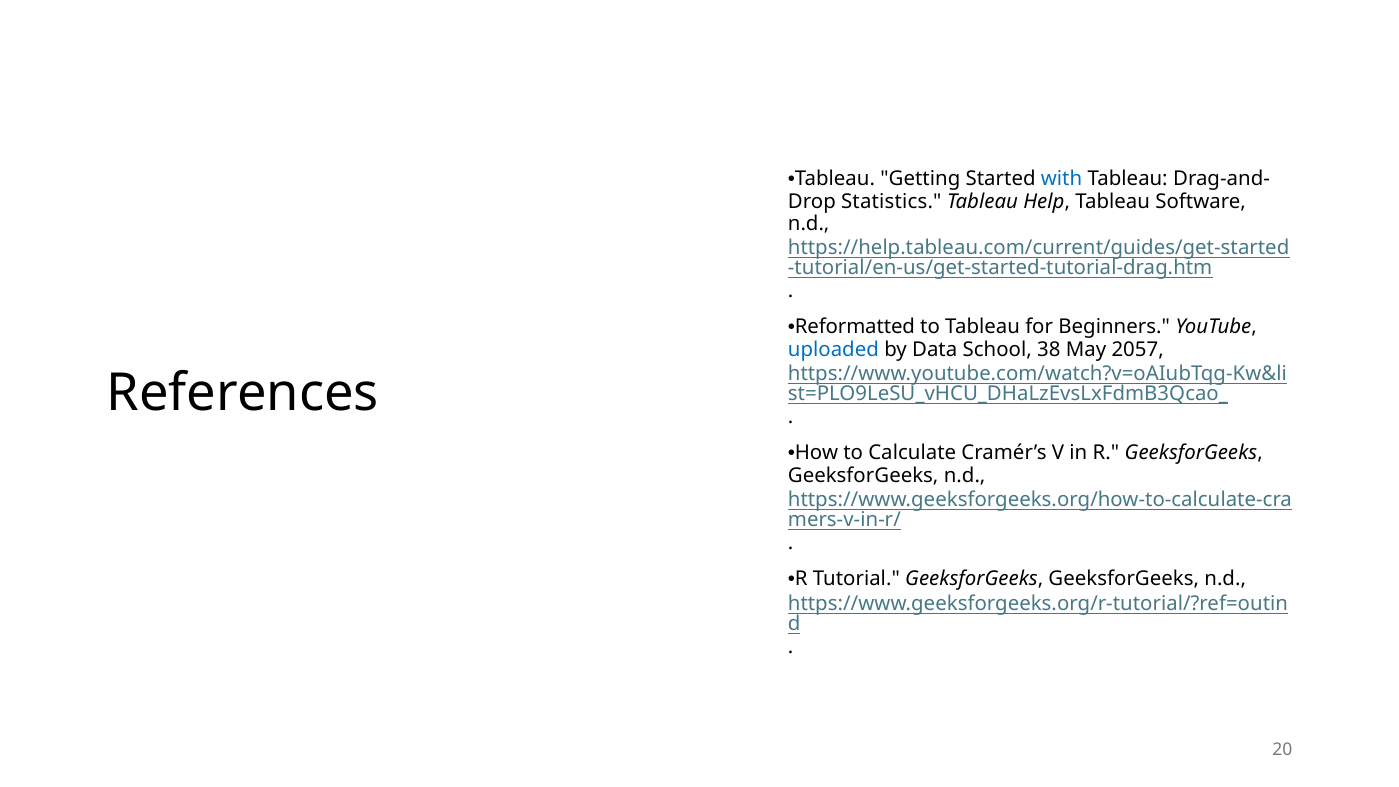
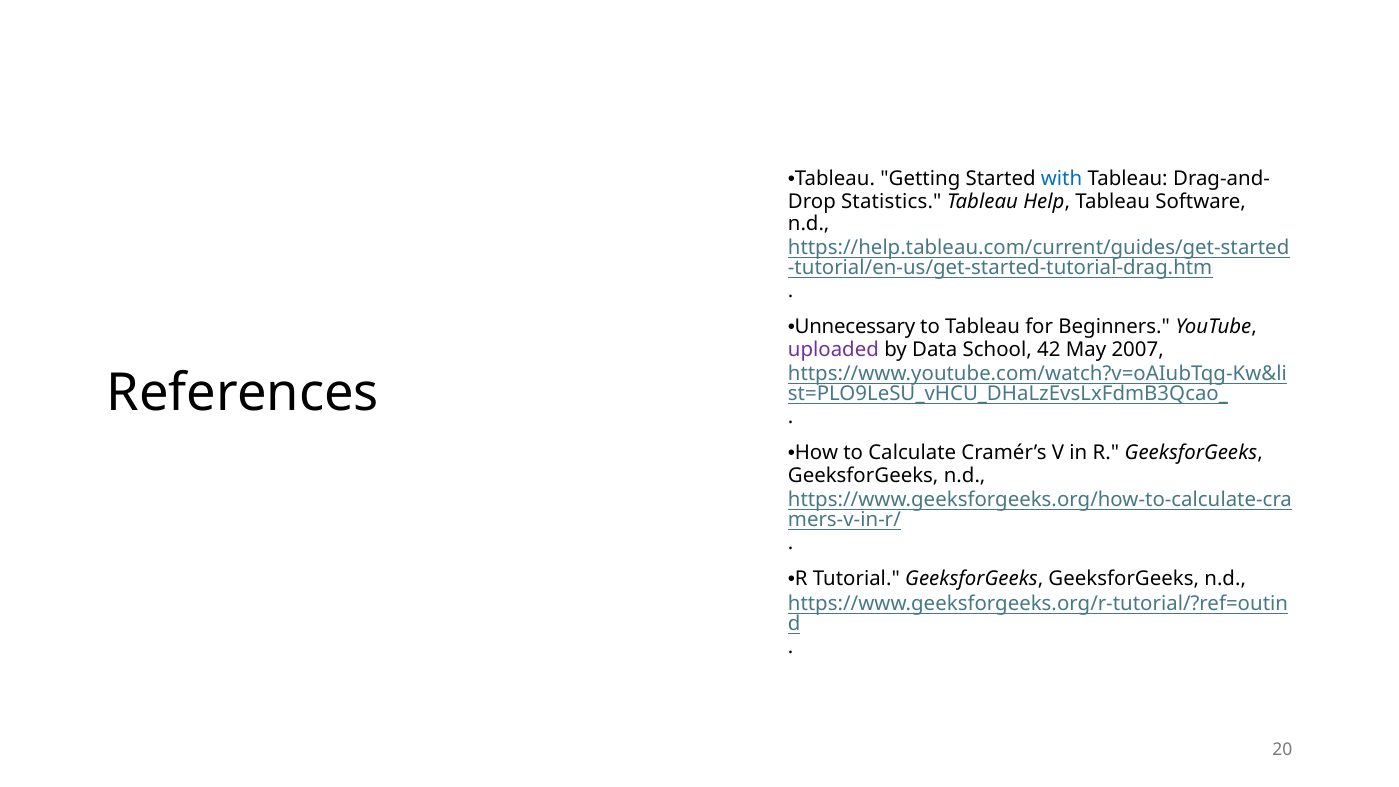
Reformatted: Reformatted -> Unnecessary (855, 327)
uploaded colour: blue -> purple (833, 349)
38: 38 -> 42 (1049, 349)
2057: 2057 -> 2007 (1138, 349)
